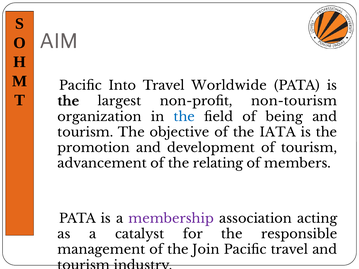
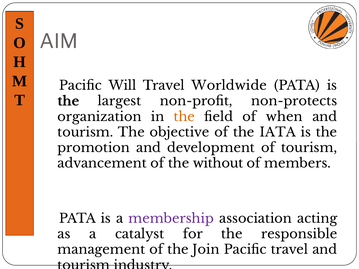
Into: Into -> Will (122, 86)
non-tourism: non-tourism -> non-protects (294, 101)
the colour: blue -> orange (184, 117)
being: being -> when (284, 117)
relating: relating -> without (218, 164)
